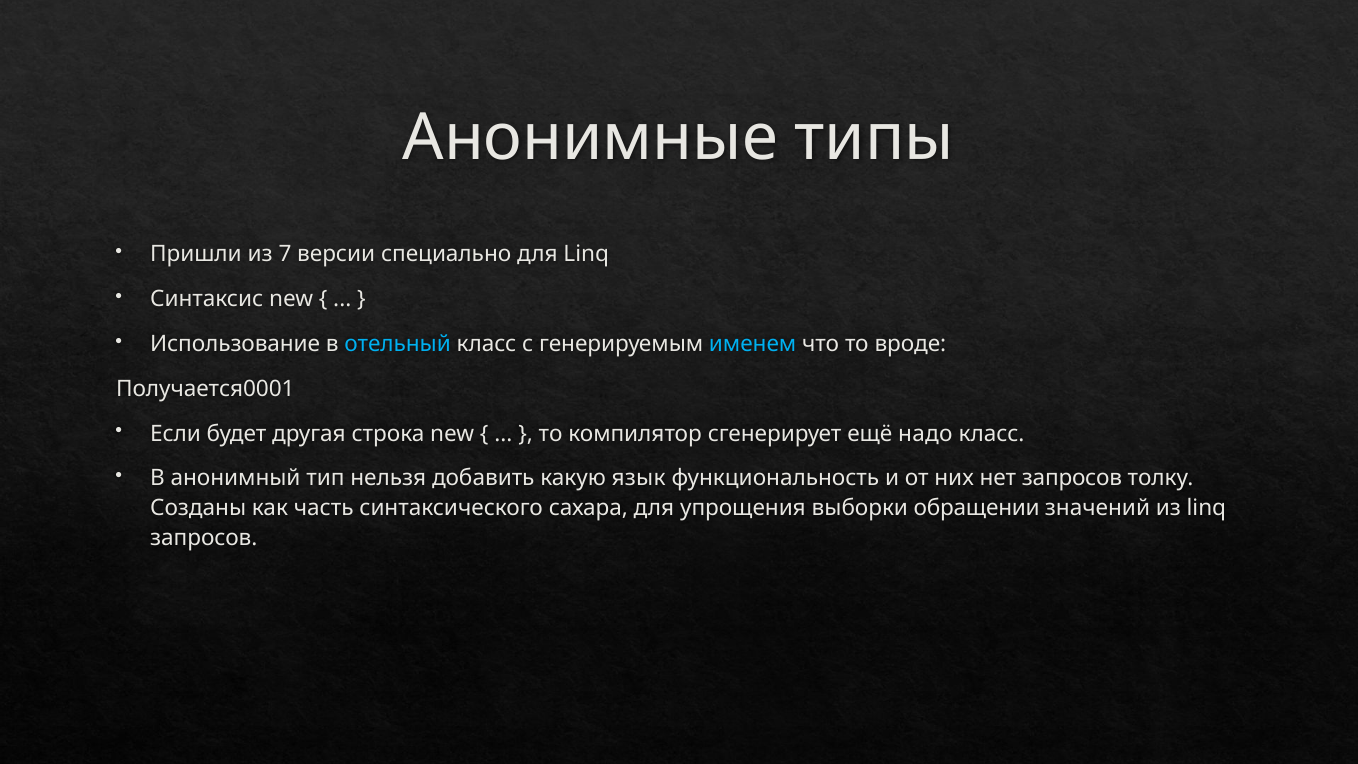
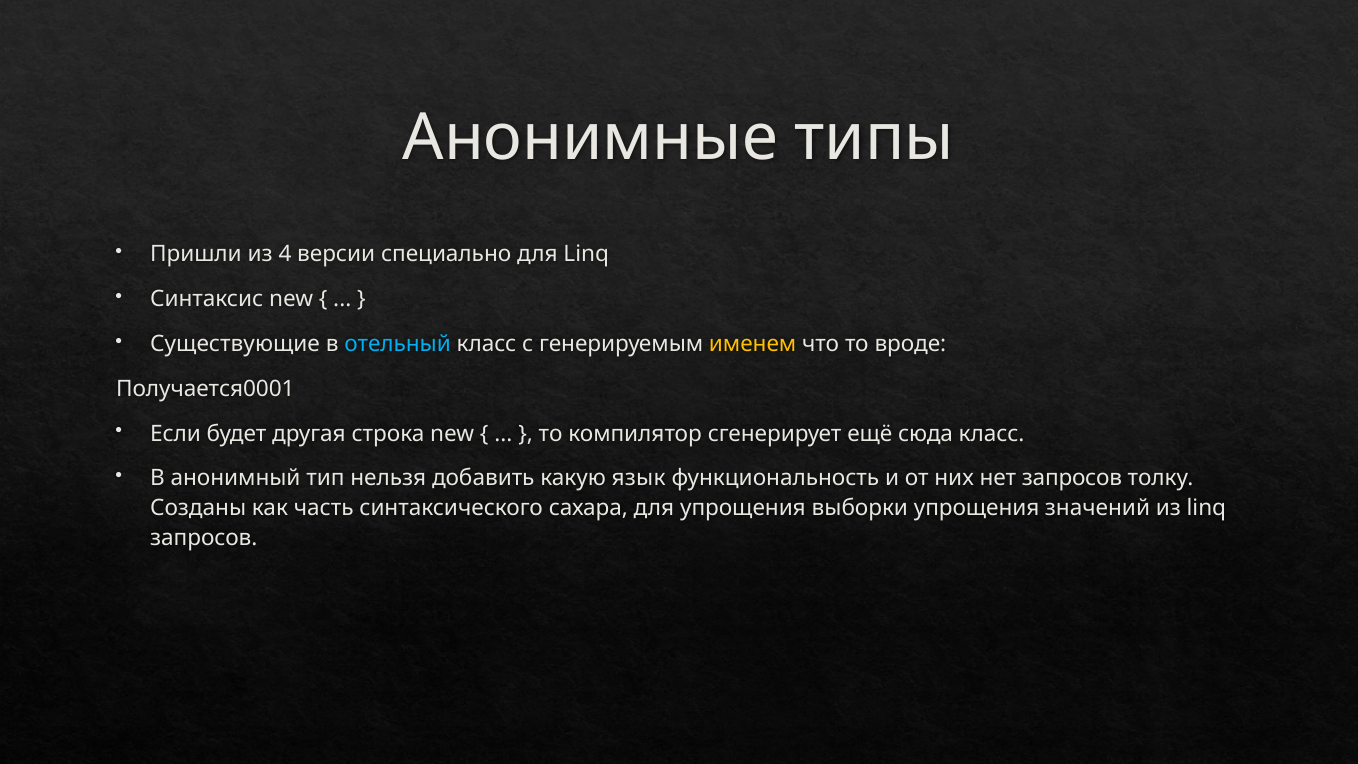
7: 7 -> 4 (285, 254)
Использование: Использование -> Существующие (235, 344)
именем colour: light blue -> yellow (753, 344)
надо: надо -> сюда (926, 434)
выборки обращении: обращении -> упрощения (977, 508)
